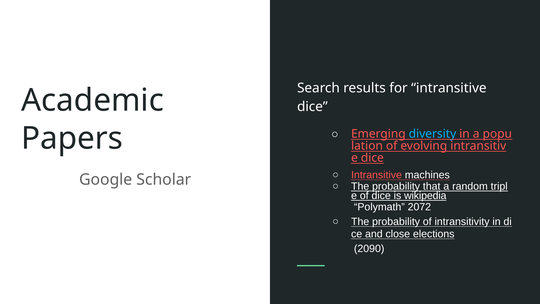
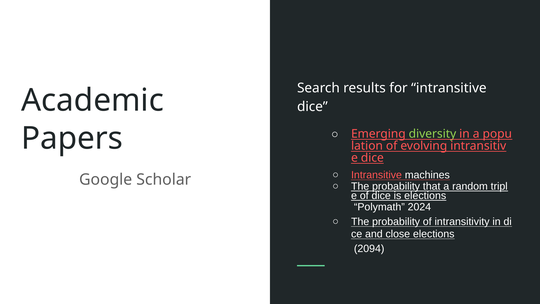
diversity colour: light blue -> light green (432, 134)
is wikipedia: wikipedia -> elections (425, 195)
2072: 2072 -> 2024 (419, 207)
2090: 2090 -> 2094 (369, 248)
